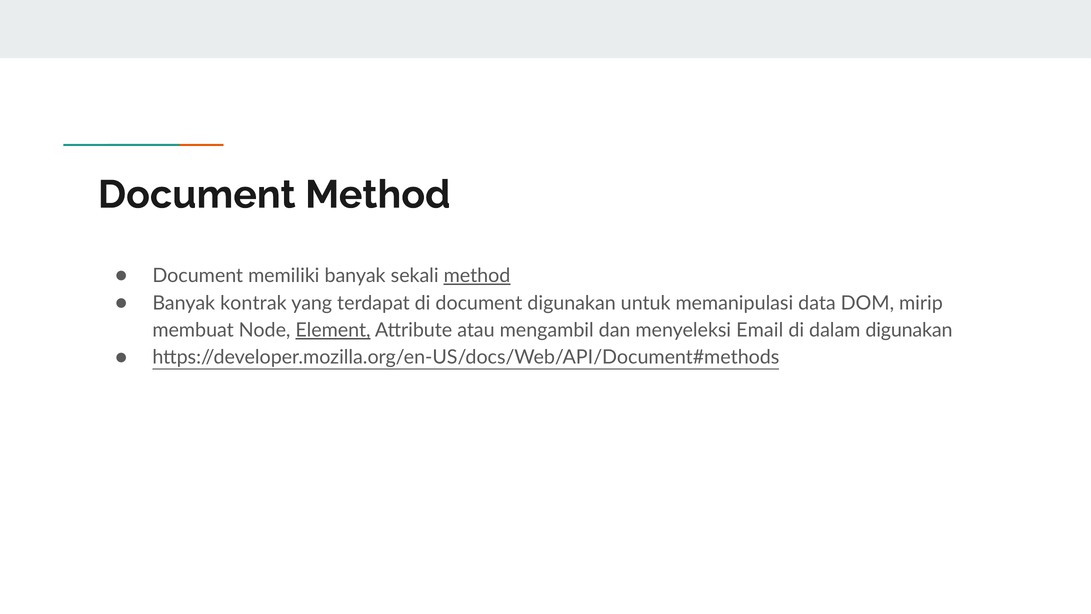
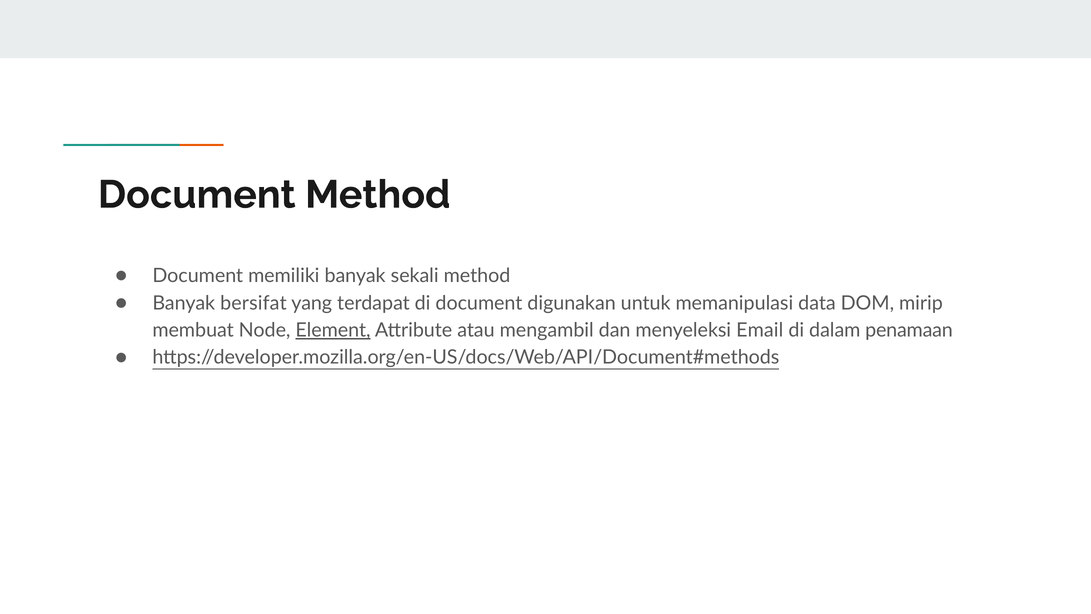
method underline: present -> none (477, 276)
kontrak: kontrak -> bersifat (253, 303)
dalam digunakan: digunakan -> penamaan (909, 330)
